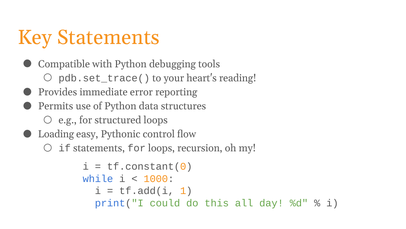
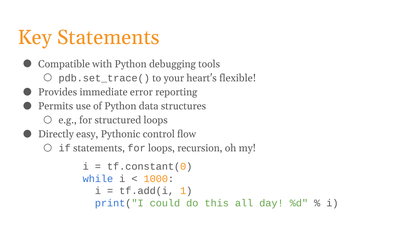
reading: reading -> flexible (238, 78)
Loading: Loading -> Directly (56, 134)
